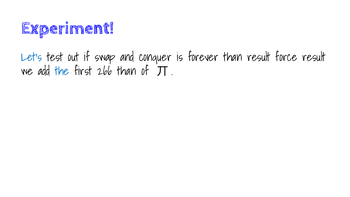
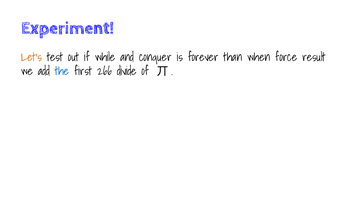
Let’s colour: blue -> orange (31, 57)
swap: swap -> while (105, 57)
than result: result -> when (259, 57)
266 than: than -> divide (127, 71)
